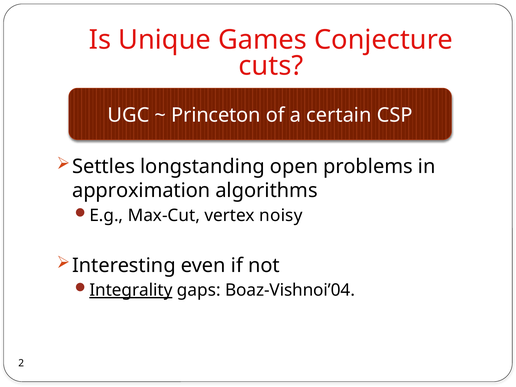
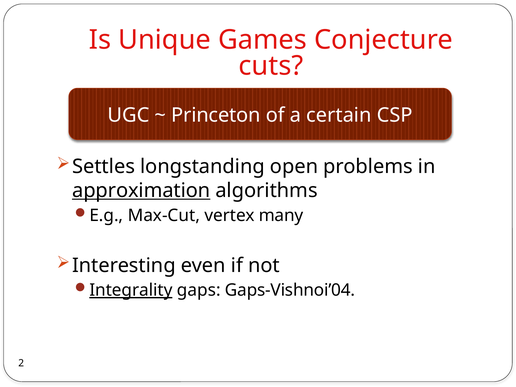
approximation underline: none -> present (141, 191)
noisy: noisy -> many (281, 215)
Boaz-Vishnoi’04: Boaz-Vishnoi’04 -> Gaps-Vishnoi’04 (290, 290)
